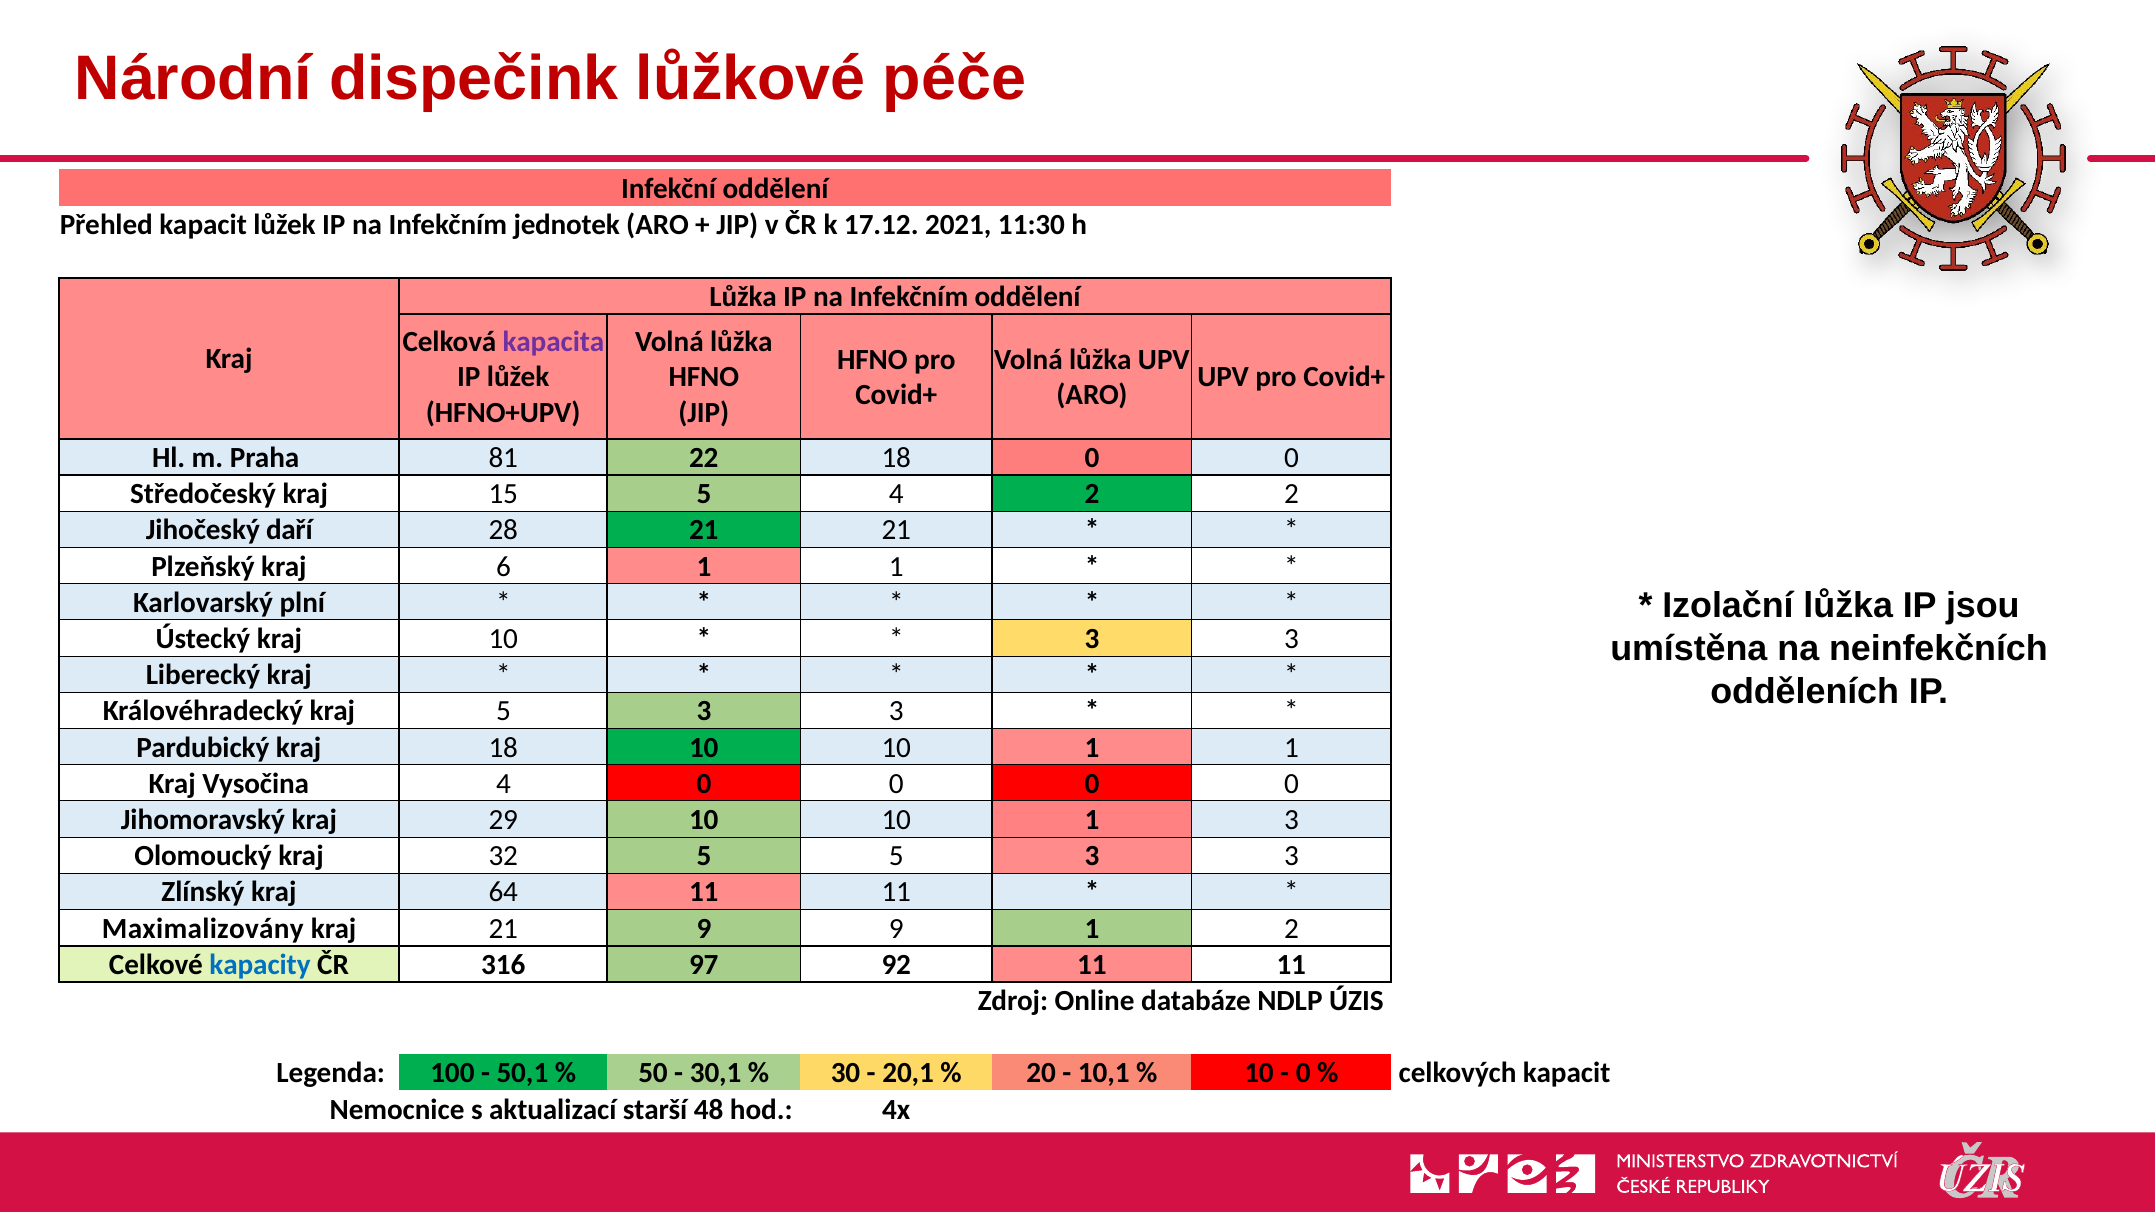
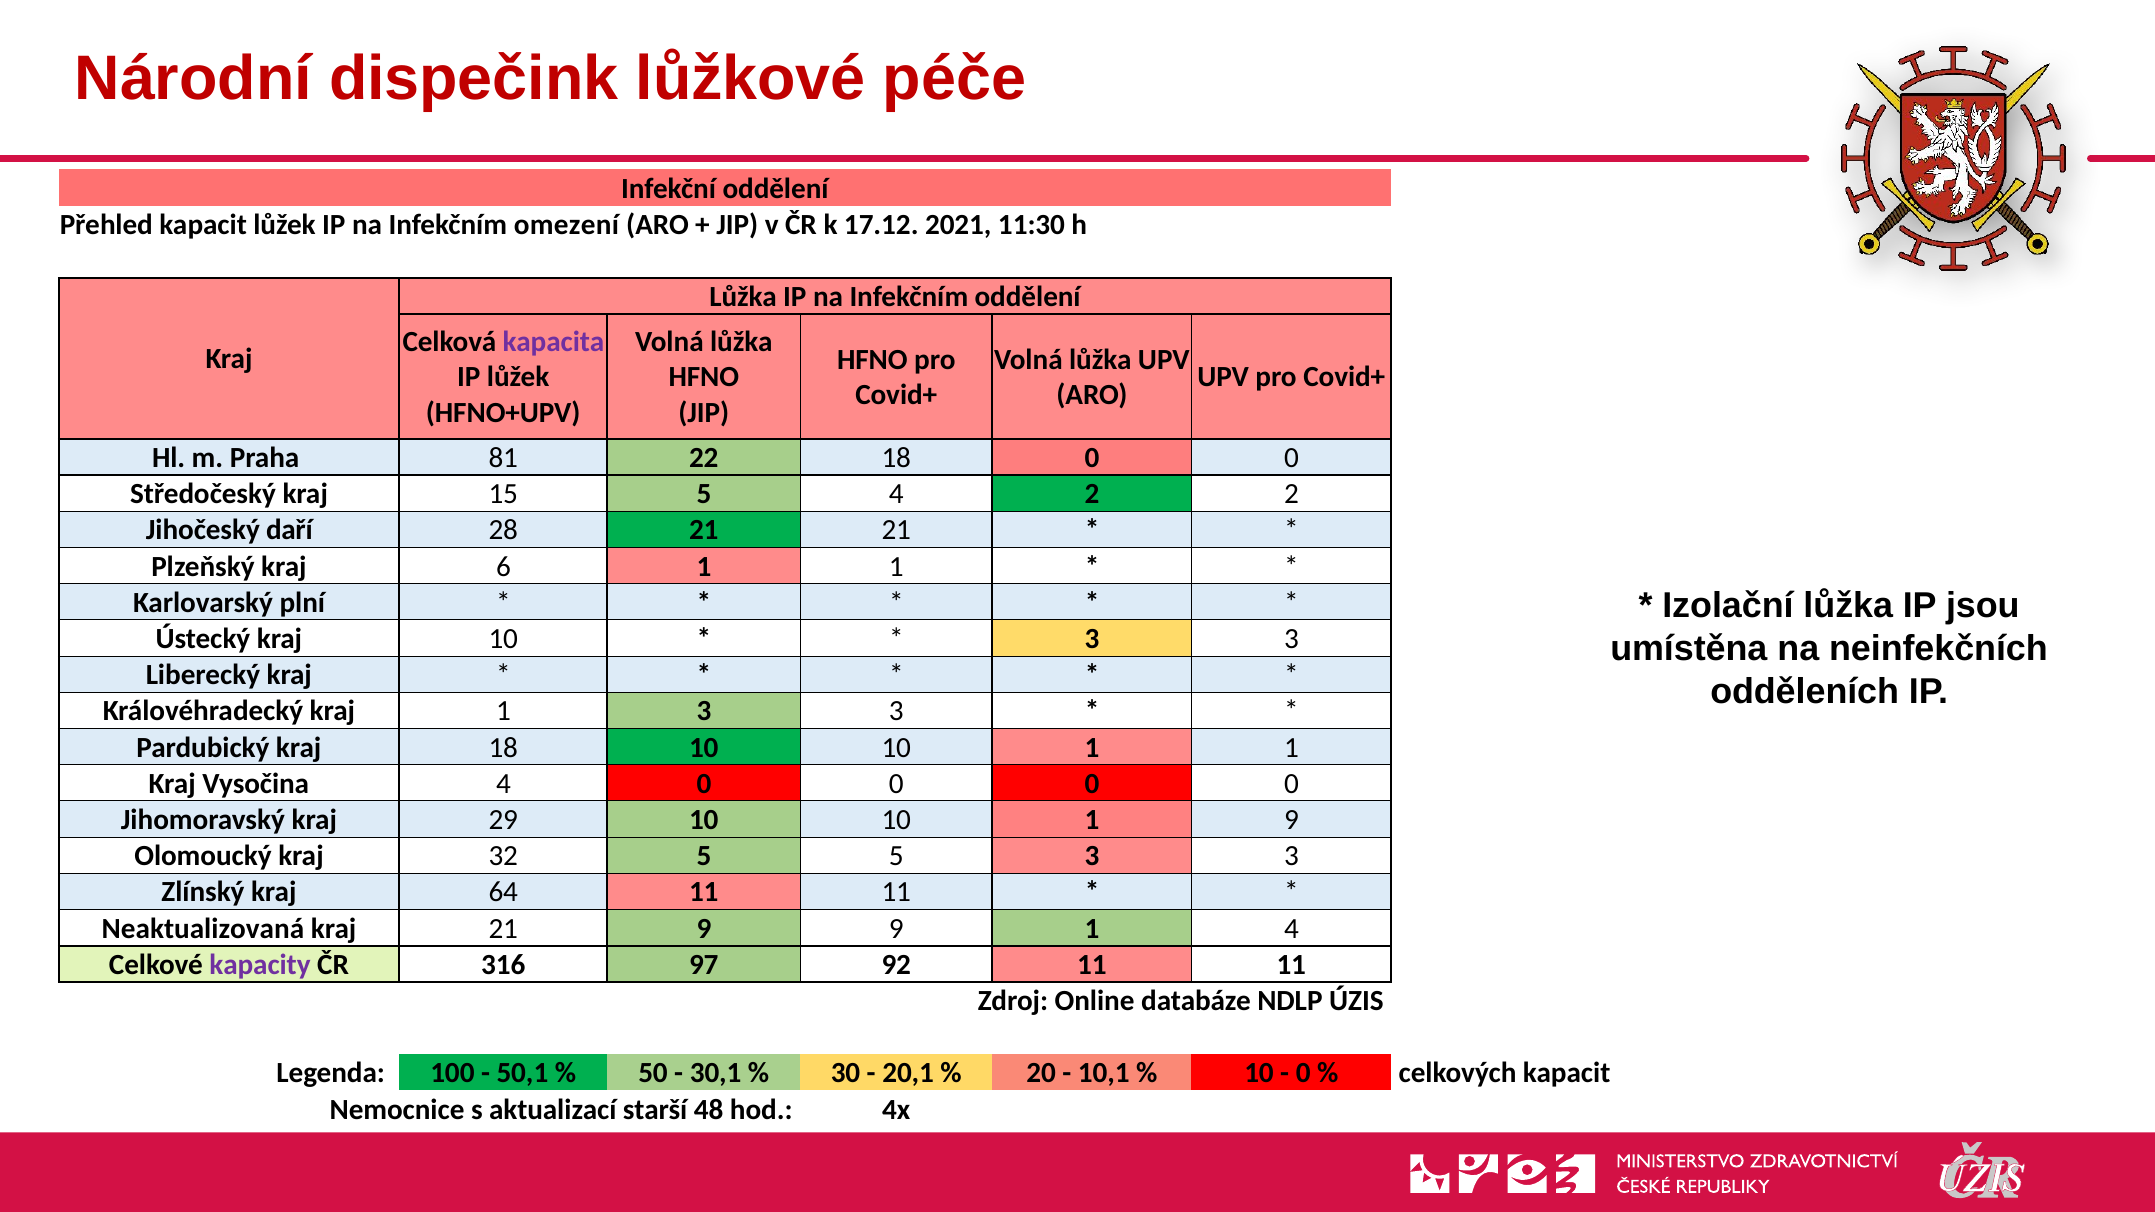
jednotek: jednotek -> omezení (566, 225)
kraj 5: 5 -> 1 (503, 711)
1 3: 3 -> 9 (1291, 820)
Maximalizovány: Maximalizovány -> Neaktualizovaná (203, 929)
1 2: 2 -> 4 (1291, 929)
kapacity colour: blue -> purple (260, 965)
